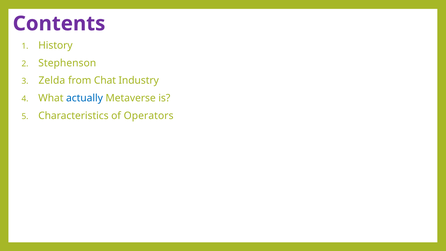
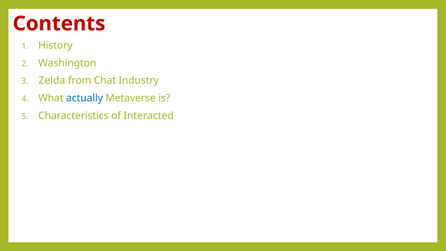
Contents colour: purple -> red (59, 24)
Stephenson: Stephenson -> Washington (67, 63)
Operators: Operators -> Interacted (149, 116)
